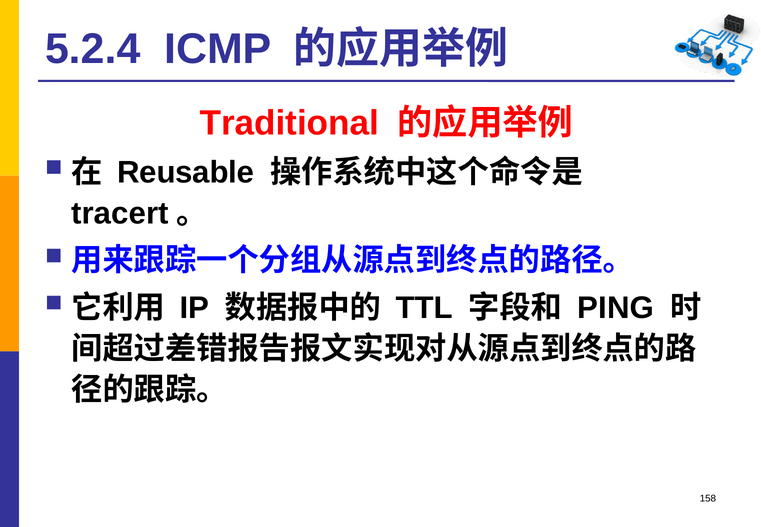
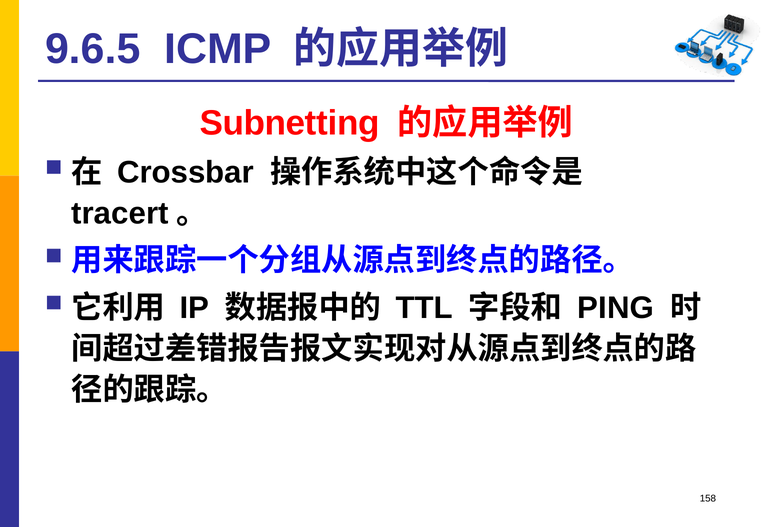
5.2.4: 5.2.4 -> 9.6.5 (93, 49)
Traditional: Traditional -> Subnetting (290, 123)
Reusable: Reusable -> Crossbar (186, 172)
